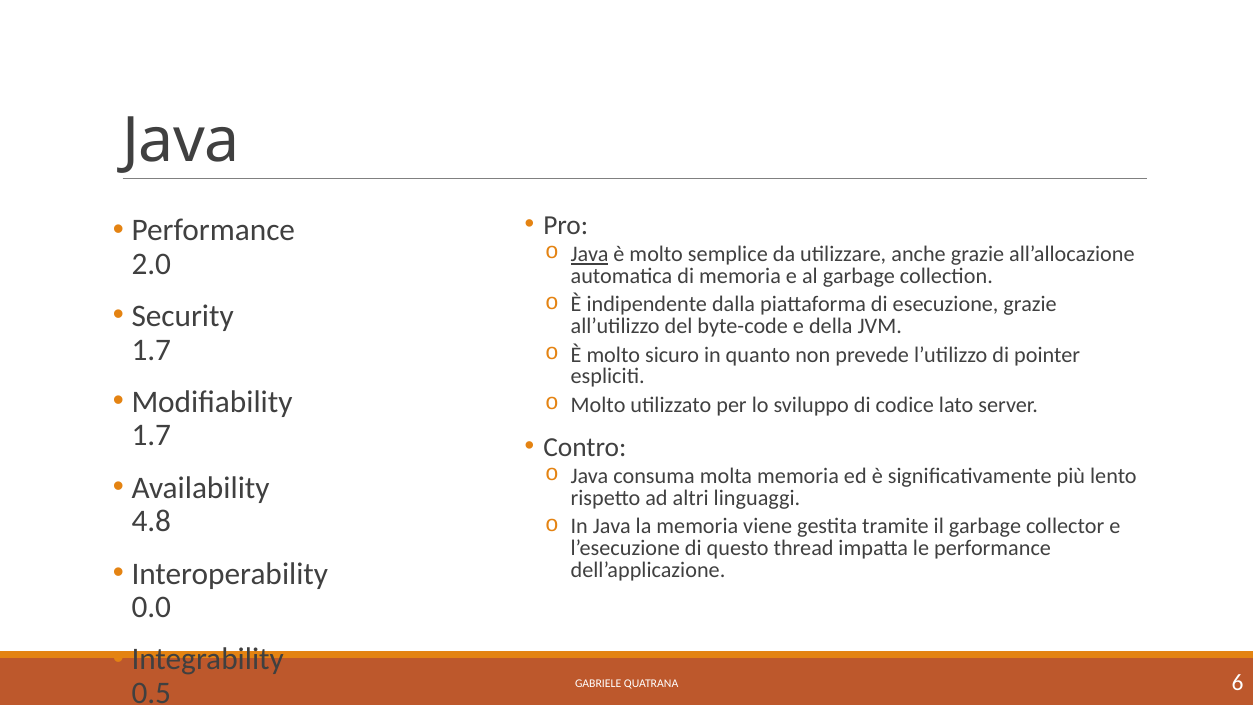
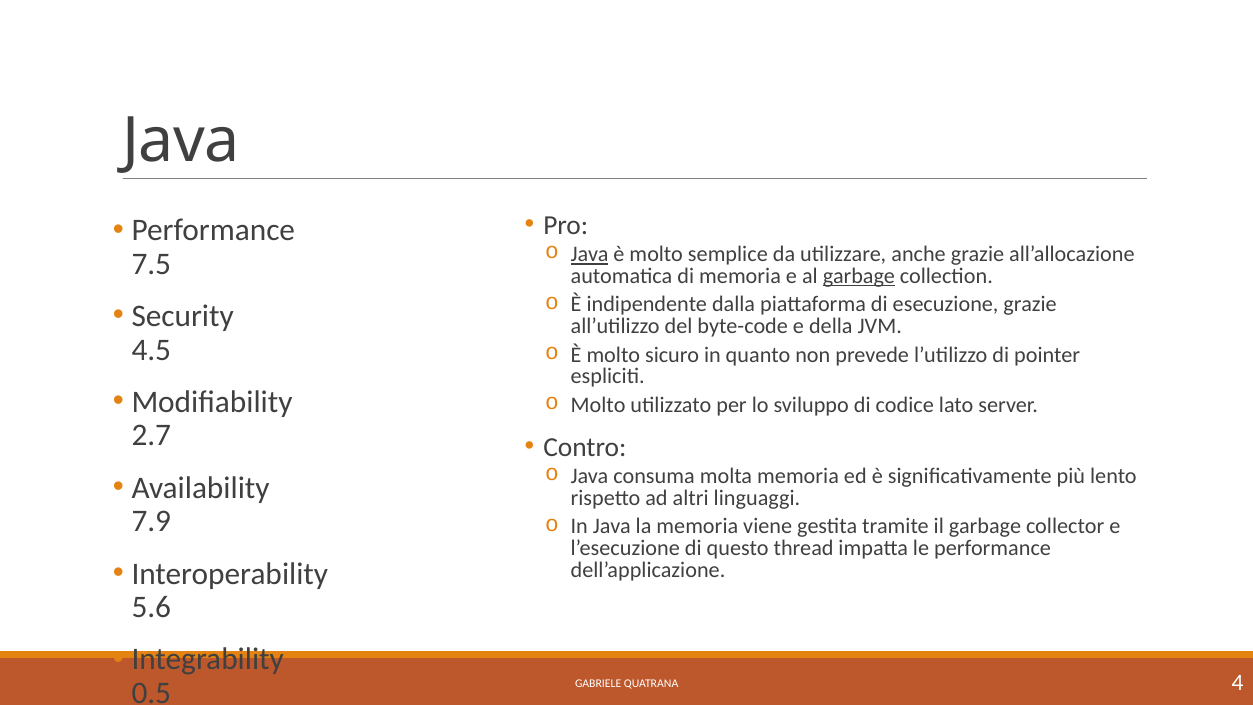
2.0: 2.0 -> 7.5 (151, 264)
garbage underline: none -> present (859, 276)
1.7: 1.7 -> 4.5 (151, 350)
1.7: 1.7 -> 2.7 (151, 436)
4.8: 4.8 -> 7.9 (151, 521)
0.0: 0.0 -> 5.6 (151, 607)
6: 6 -> 4 (1238, 683)
